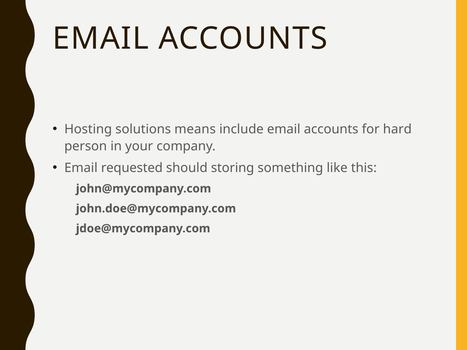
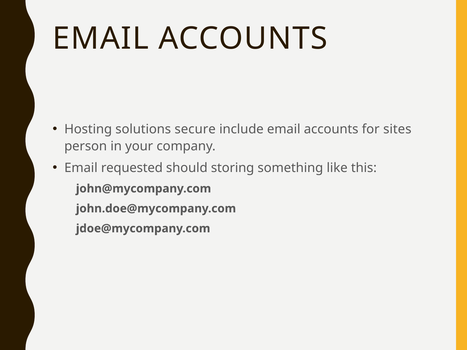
means: means -> secure (195, 129)
hard: hard -> sites (397, 129)
